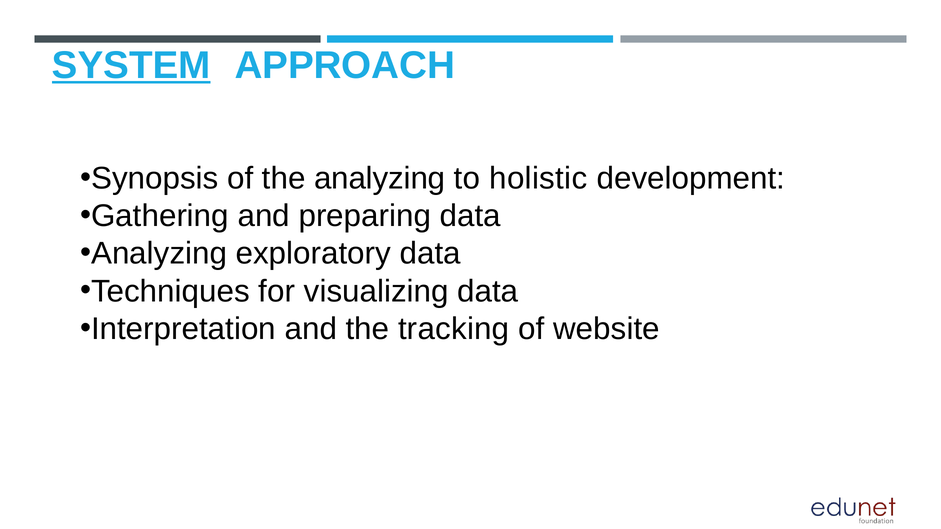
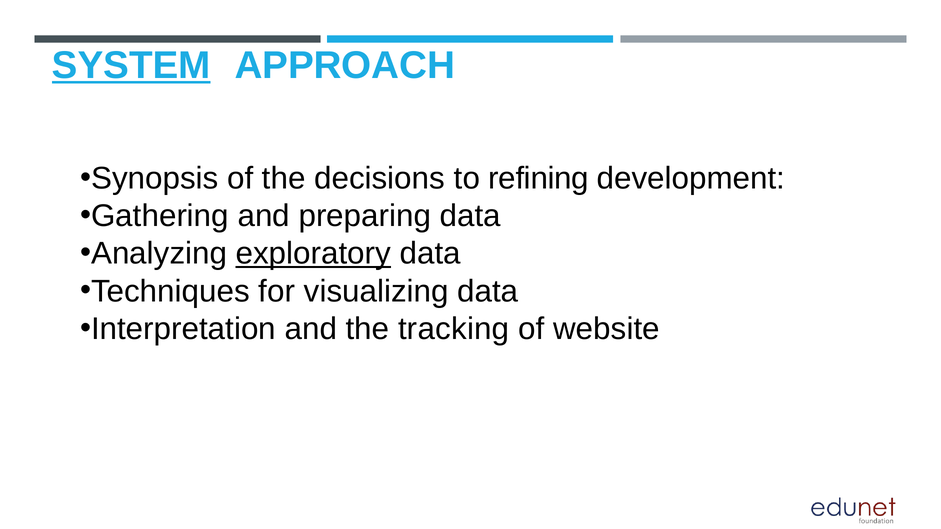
the analyzing: analyzing -> decisions (380, 178)
holistic: holistic -> refining (539, 178)
exploratory underline: none -> present (313, 254)
